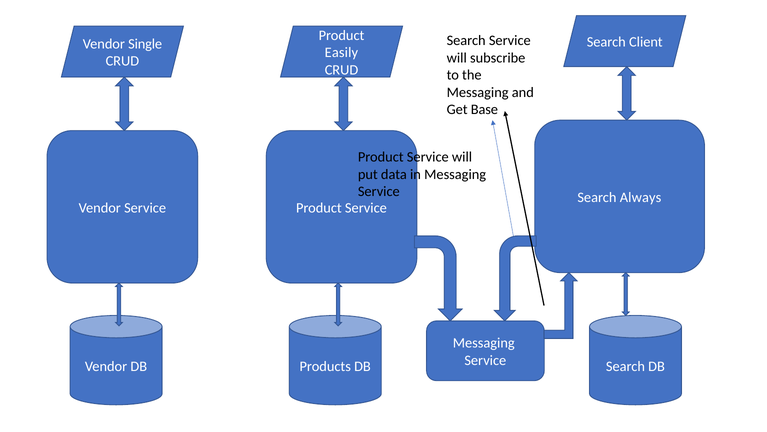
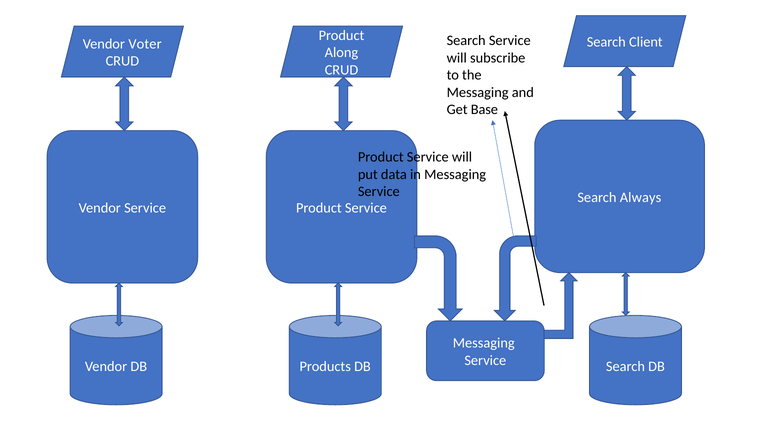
Single: Single -> Voter (145, 44)
Easily: Easily -> Along (341, 52)
